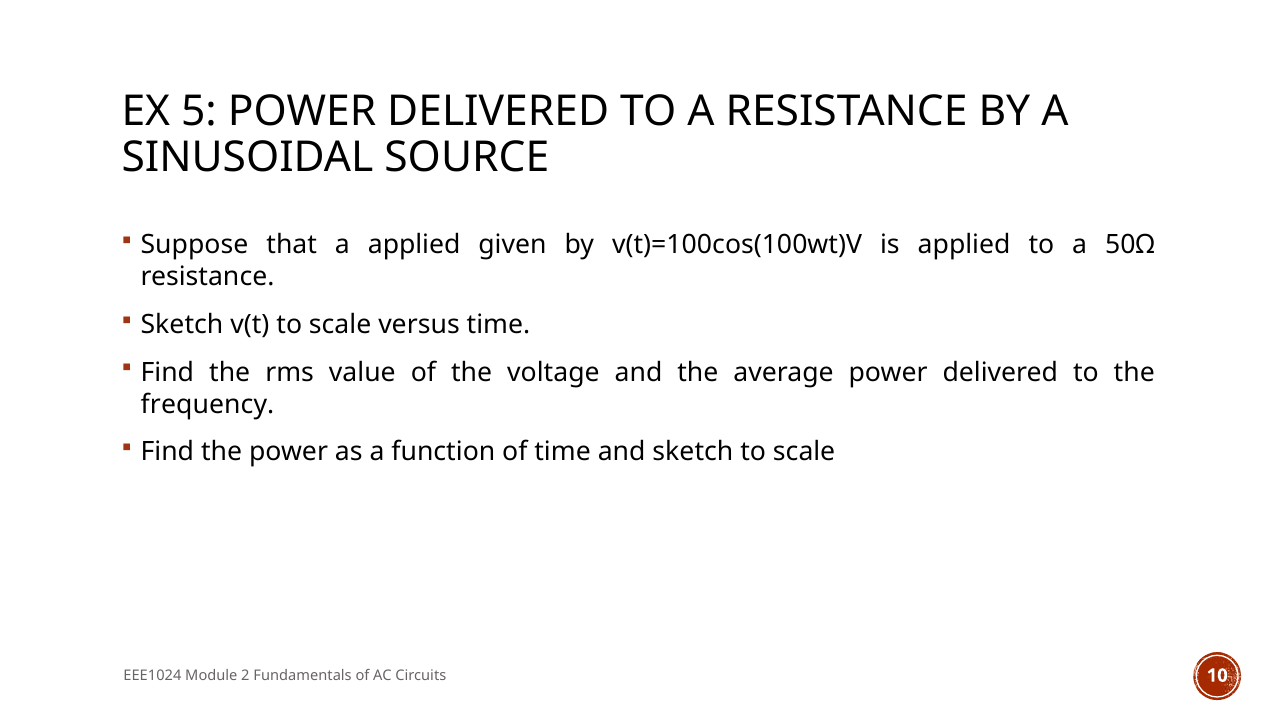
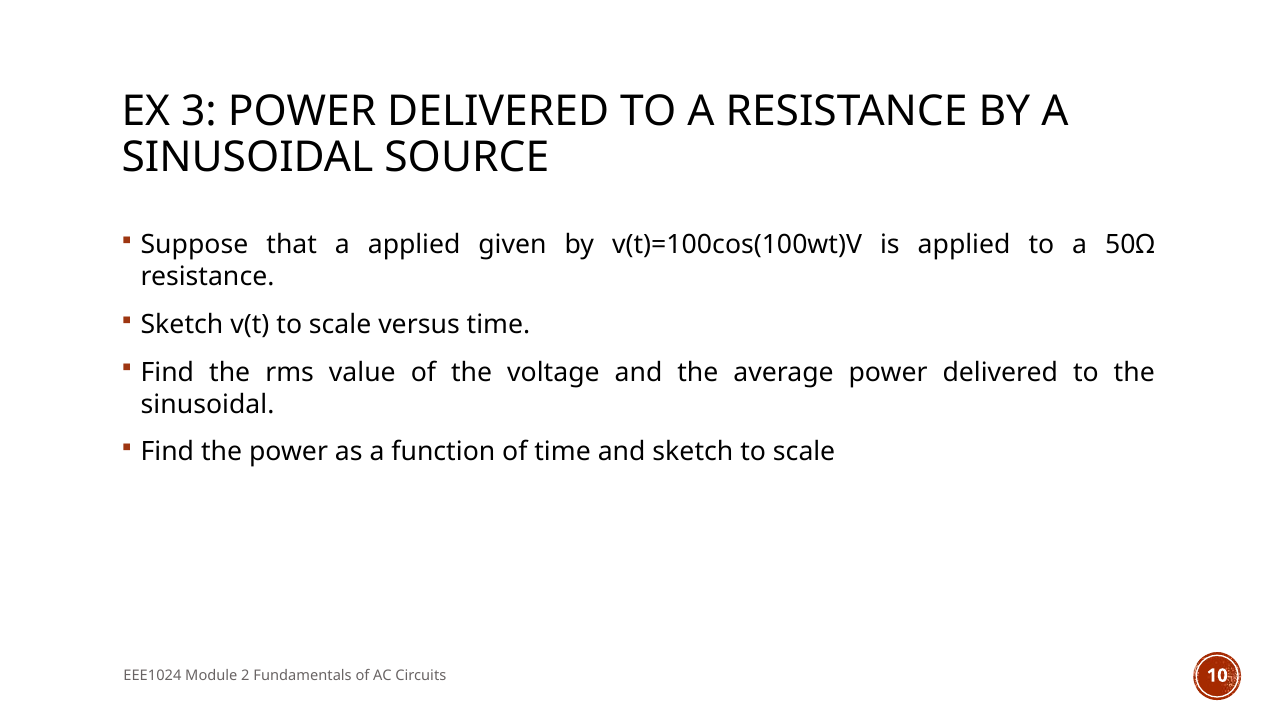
5: 5 -> 3 (199, 112)
frequency: frequency -> sinusoidal (208, 404)
